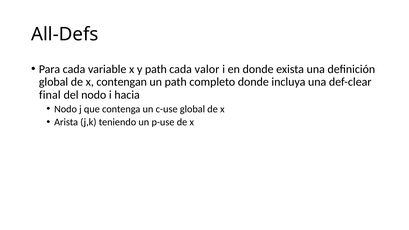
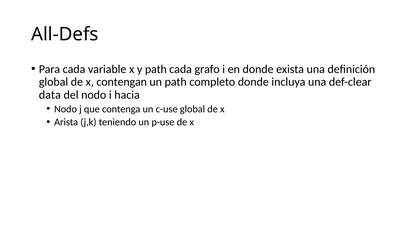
valor: valor -> grafo (207, 69)
final: final -> data (50, 95)
